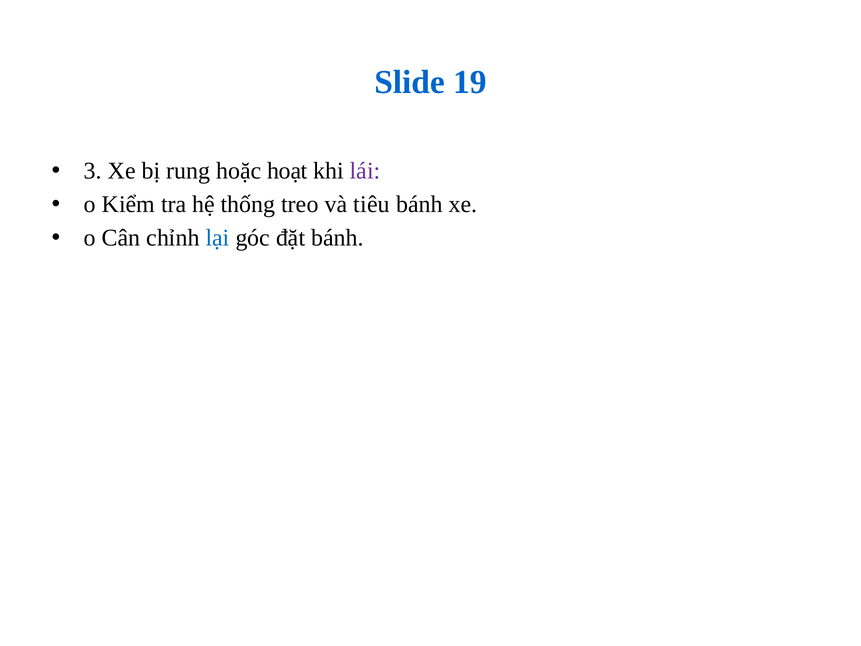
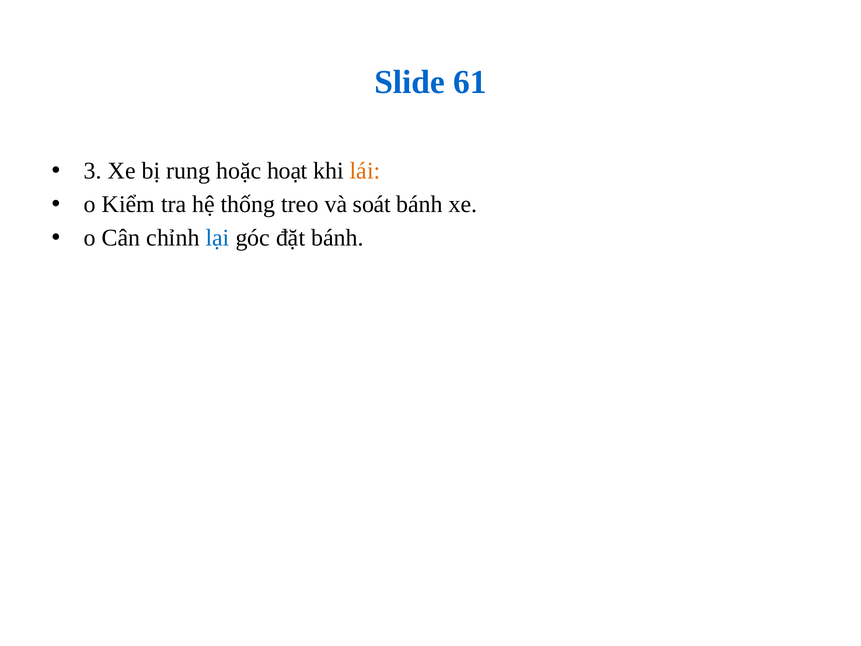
19: 19 -> 61 (470, 82)
lái colour: purple -> orange (365, 171)
tiêu: tiêu -> soát (372, 205)
